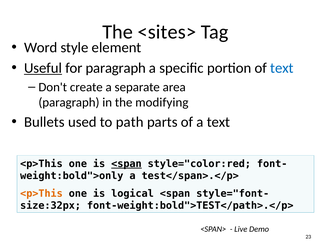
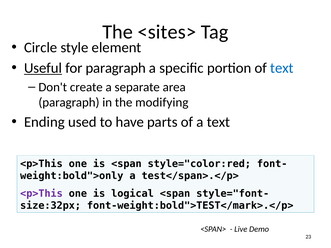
Word: Word -> Circle (41, 48)
Bullets: Bullets -> Ending (44, 122)
path: path -> have (130, 122)
<span underline: present -> none (126, 164)
<p>This colour: orange -> purple (41, 194)
font-weight:bold">TEST</path>.</p>: font-weight:bold">TEST</path>.</p> -> font-weight:bold">TEST</mark>.</p> (190, 206)
